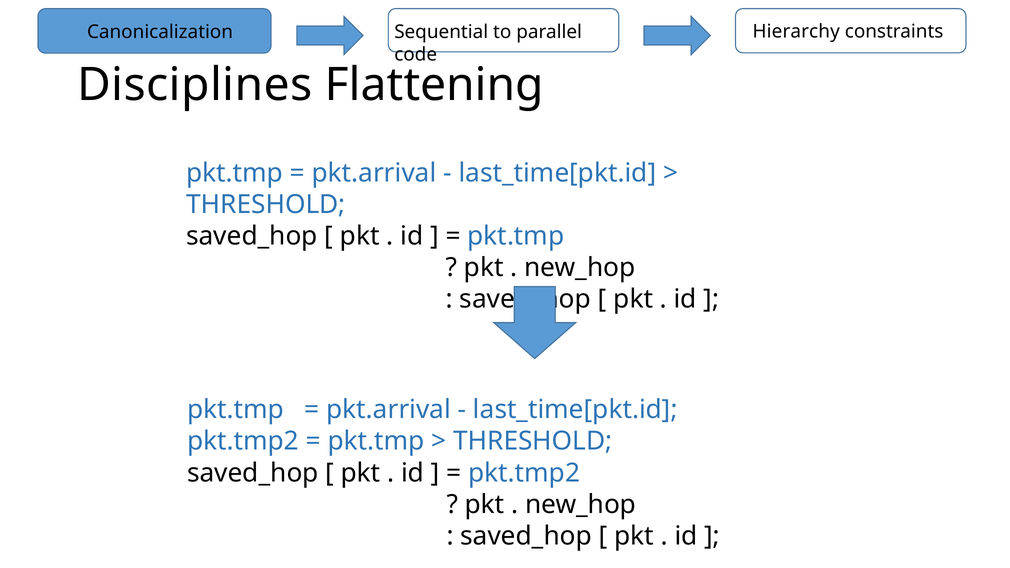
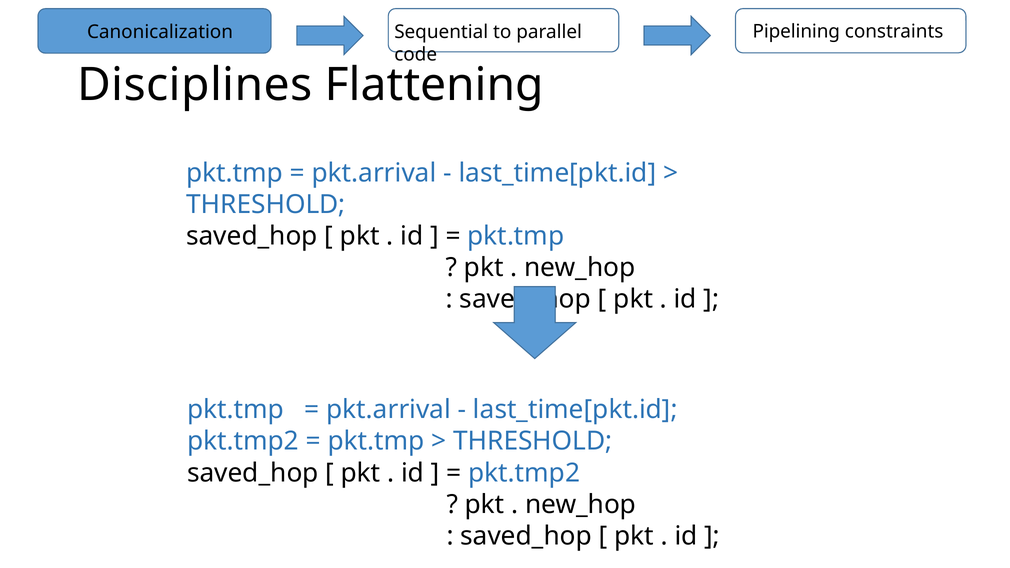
Hierarchy: Hierarchy -> Pipelining (796, 31)
